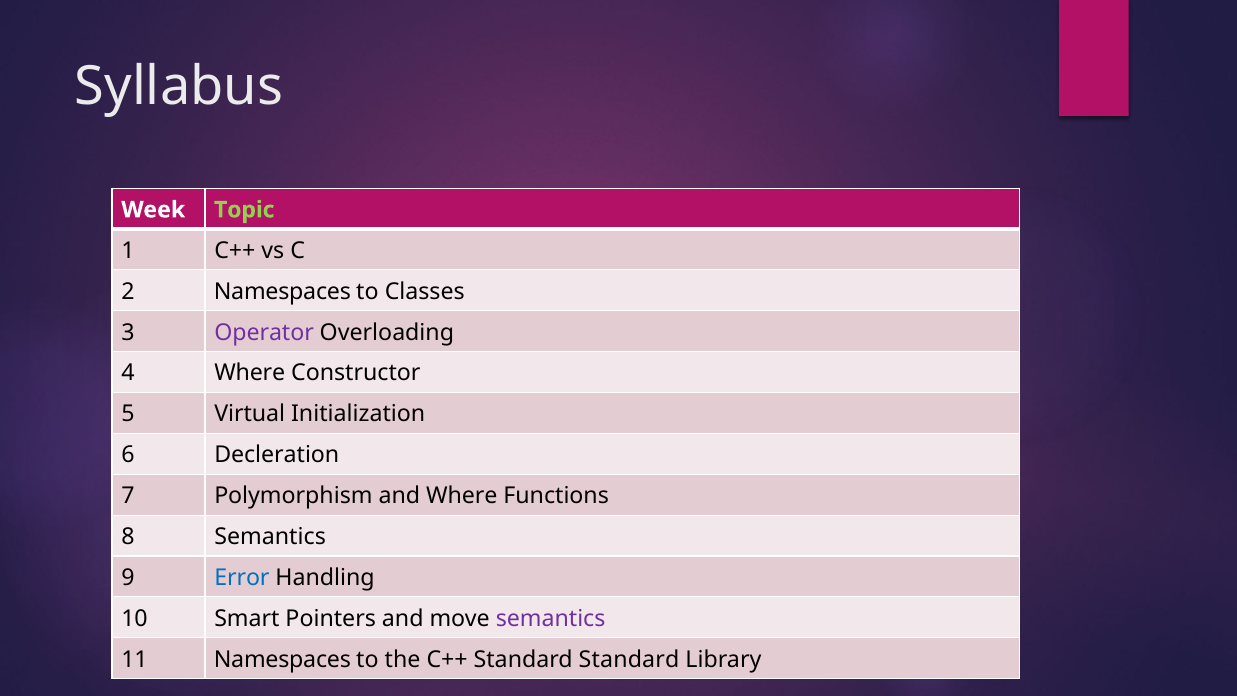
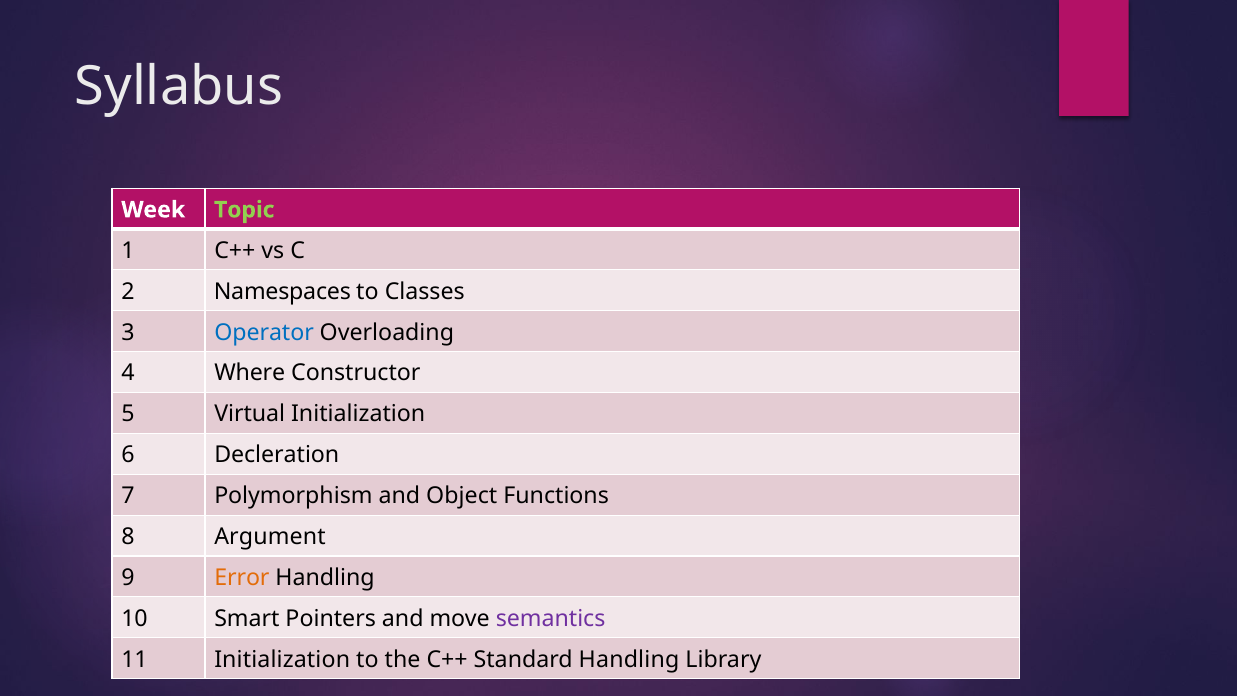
Operator colour: purple -> blue (264, 332)
and Where: Where -> Object (462, 496)
8 Semantics: Semantics -> Argument (270, 537)
Error colour: blue -> orange (242, 578)
11 Namespaces: Namespaces -> Initialization (282, 659)
Standard Standard: Standard -> Handling (629, 659)
